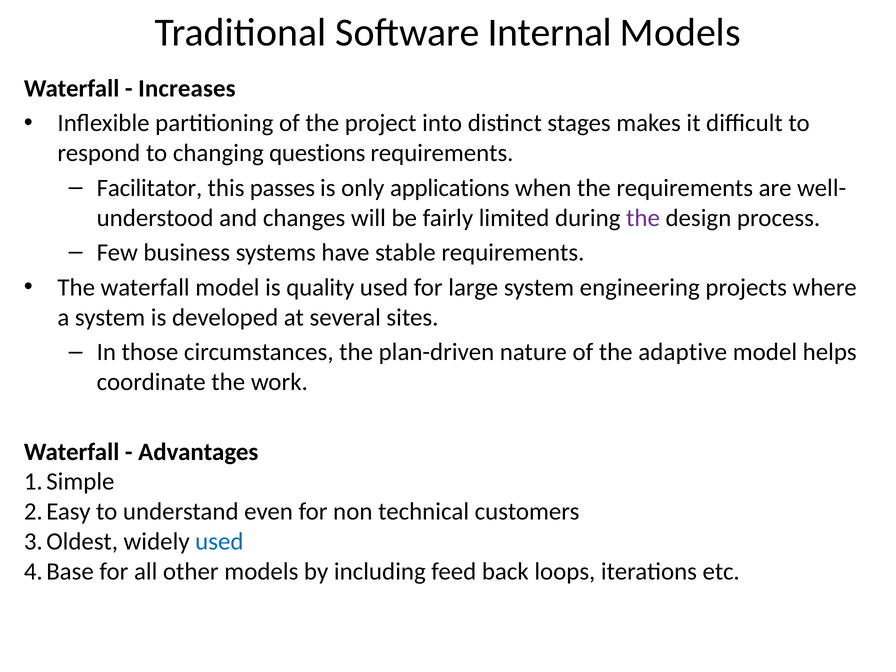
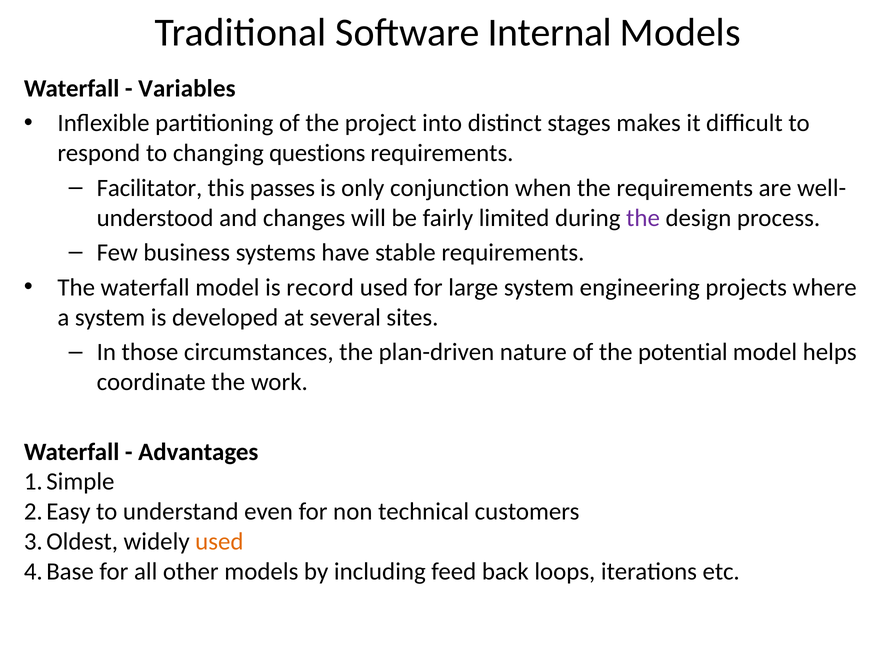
Increases: Increases -> Variables (187, 88)
applications: applications -> conjunction (450, 188)
quality: quality -> record (320, 288)
adaptive: adaptive -> potential (683, 352)
used colour: blue -> orange (219, 541)
